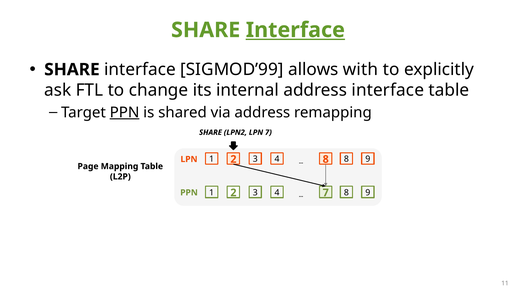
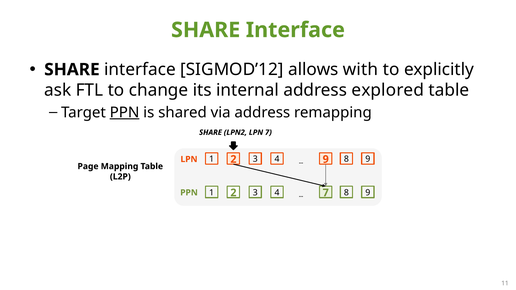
Interface underline: present -> none (295, 30)
SIGMOD’99: SIGMOD’99 -> SIGMOD’12 (232, 70)
address interface: interface -> explored (388, 90)
4 8: 8 -> 9 (326, 159)
